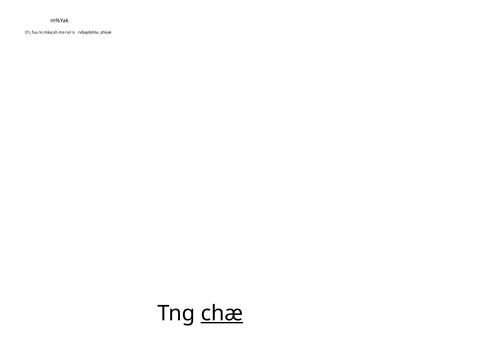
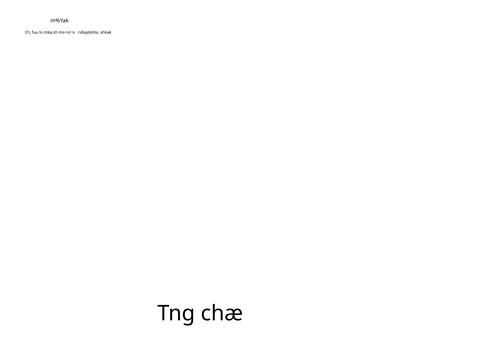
chæ underline: present -> none (222, 314)
